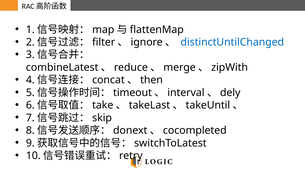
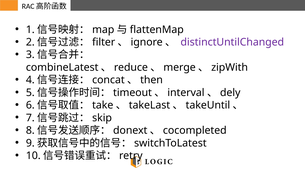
distinctUntilChanged colour: blue -> purple (232, 42)
